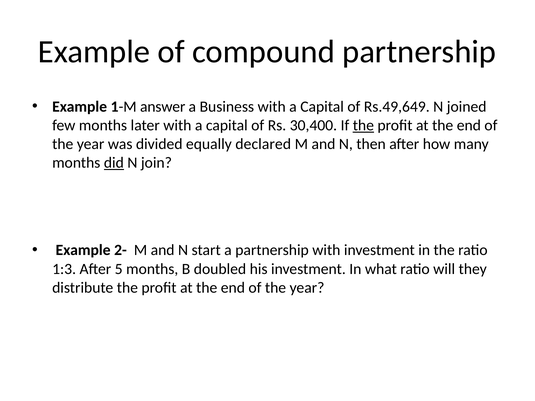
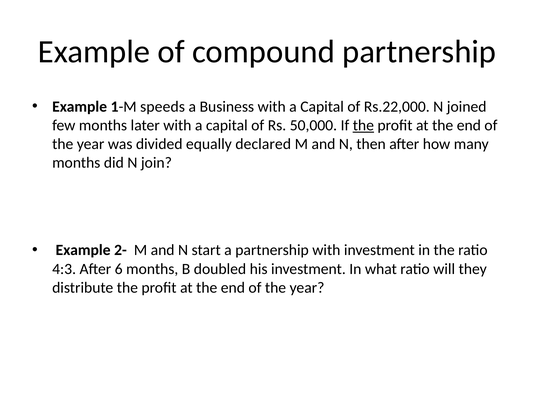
answer: answer -> speeds (163, 107)
Rs.49,649: Rs.49,649 -> Rs.22,000 (397, 107)
30,400: 30,400 -> 50,000 (313, 125)
did underline: present -> none (114, 163)
1:3: 1:3 -> 4:3 (64, 269)
5: 5 -> 6 (119, 269)
